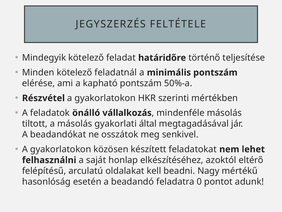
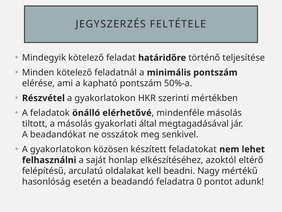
vállalkozás: vállalkozás -> elérhetővé (127, 113)
